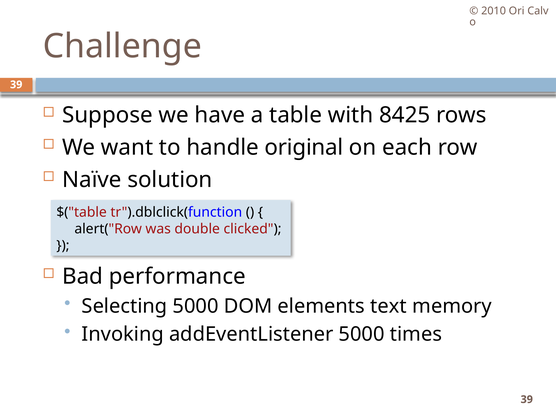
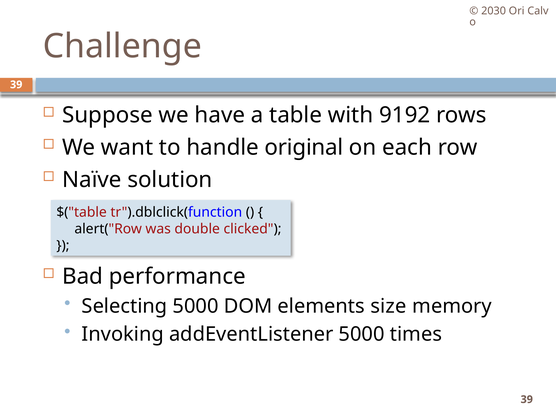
2010: 2010 -> 2030 (494, 11)
8425: 8425 -> 9192 (405, 115)
text: text -> size (388, 306)
